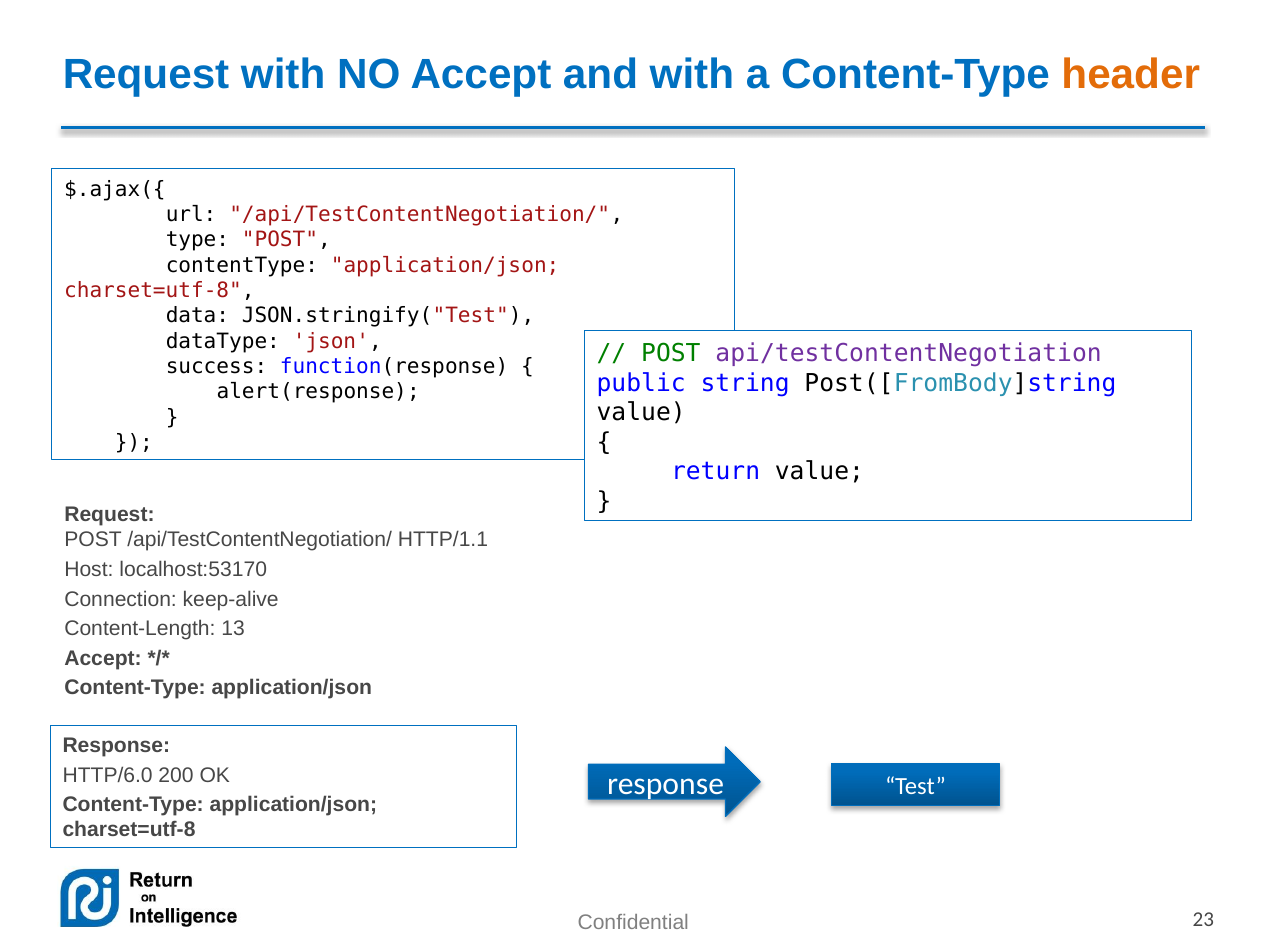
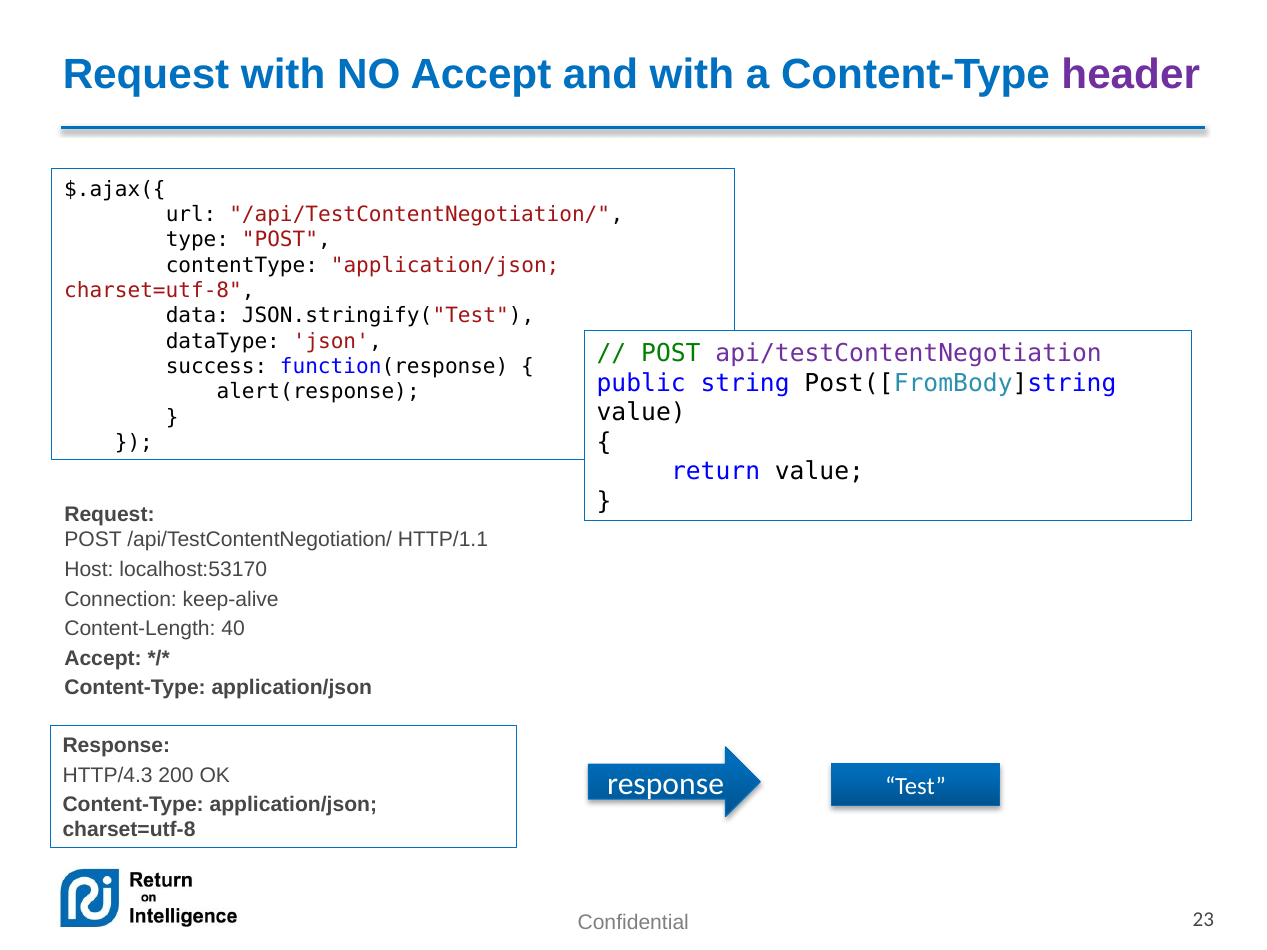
header colour: orange -> purple (1131, 74)
13: 13 -> 40 (233, 629)
HTTP/6.0: HTTP/6.0 -> HTTP/4.3 (108, 775)
